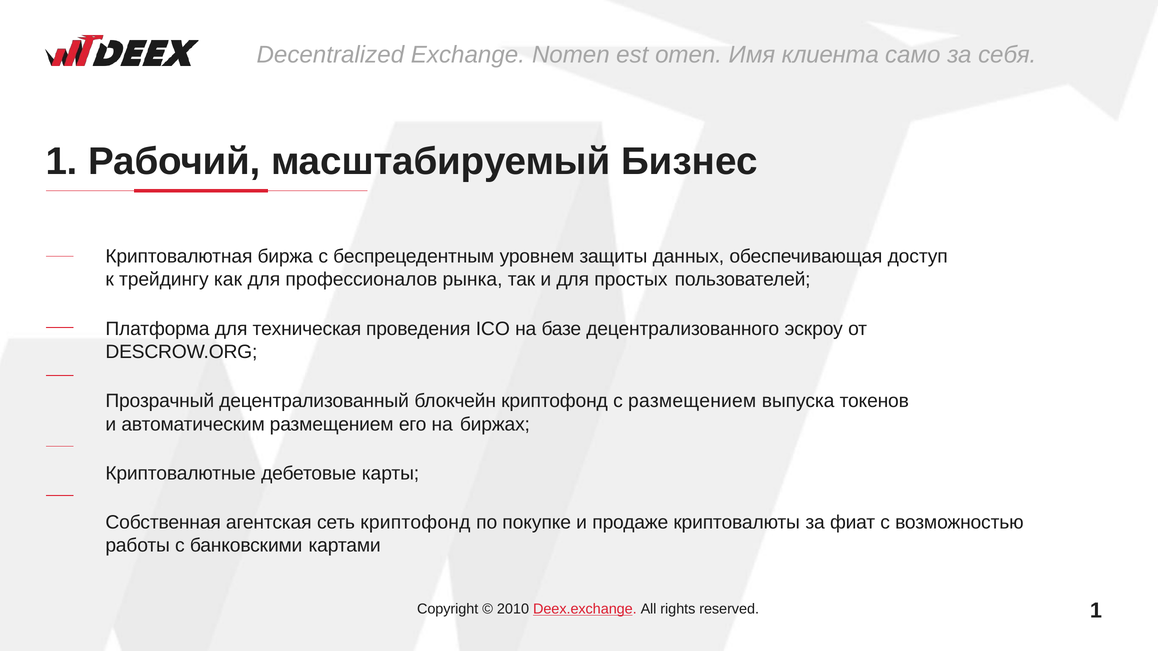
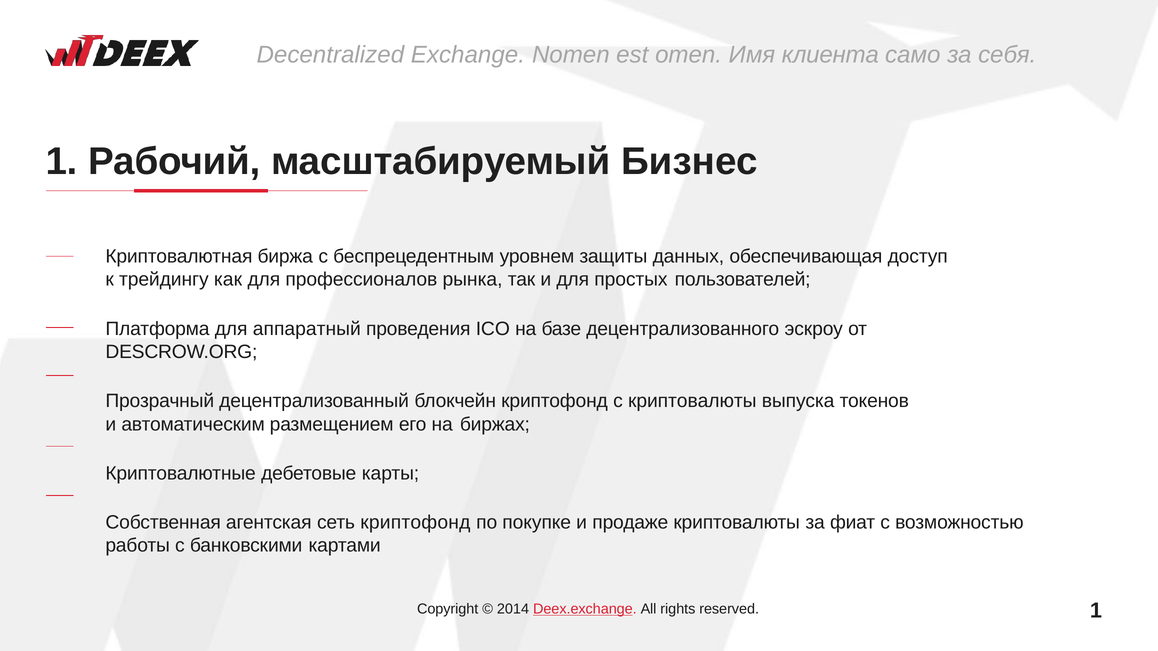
техническая: техническая -> аппаратный (307, 329)
c размещением: размещением -> криптовалюты (692, 401)
2010: 2010 -> 2014 (513, 609)
